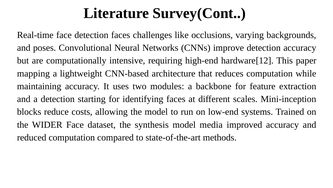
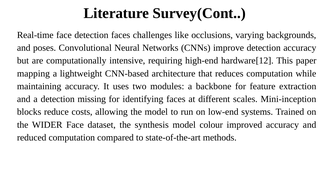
starting: starting -> missing (92, 99)
media: media -> colour (211, 124)
